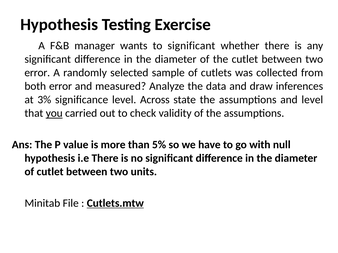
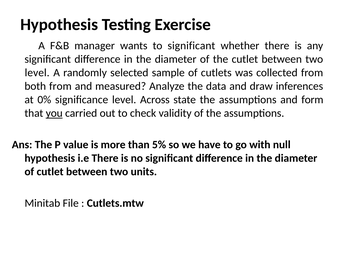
error: error -> level (37, 73)
both error: error -> from (60, 86)
3%: 3% -> 0% (44, 100)
and level: level -> form (312, 100)
Cutlets.mtw underline: present -> none (115, 204)
